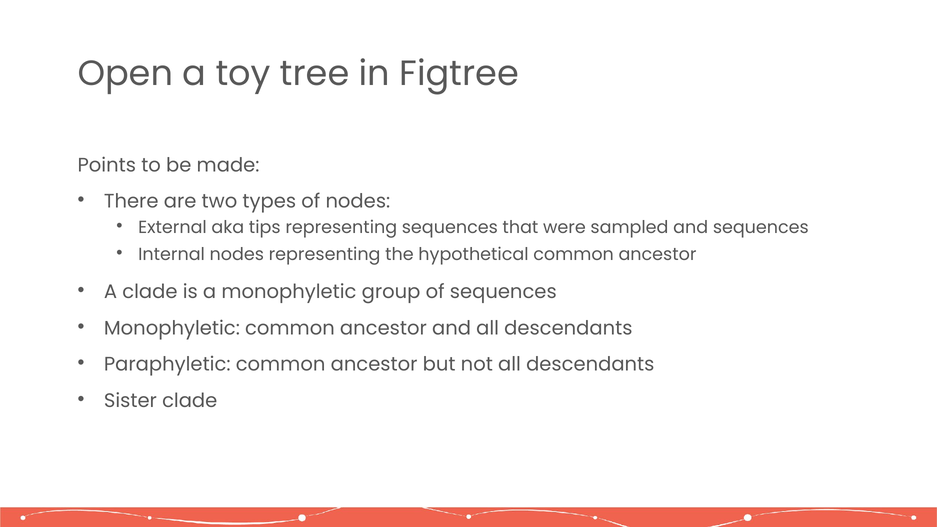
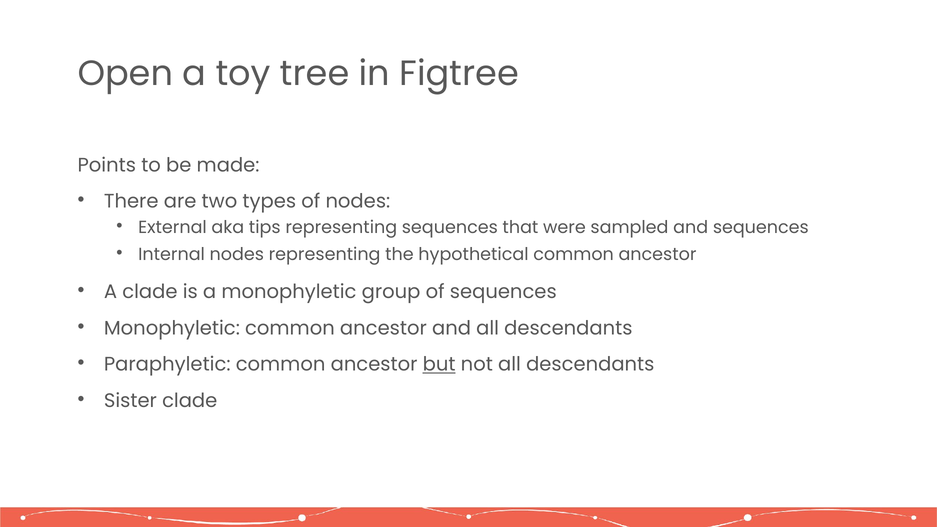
but underline: none -> present (439, 365)
